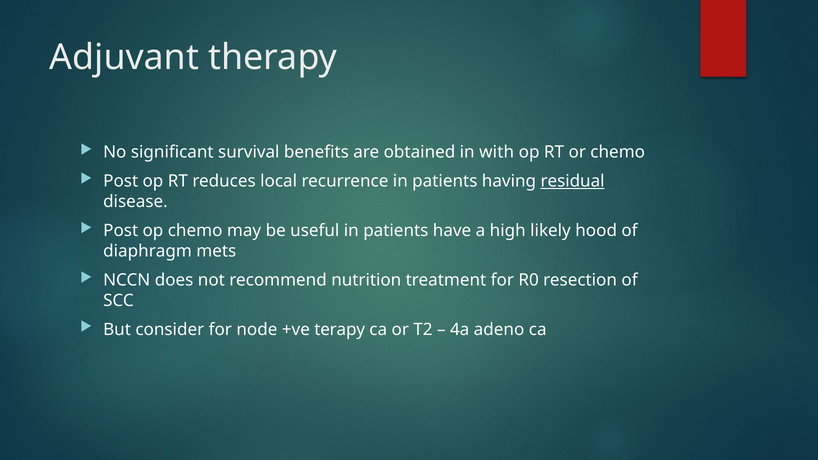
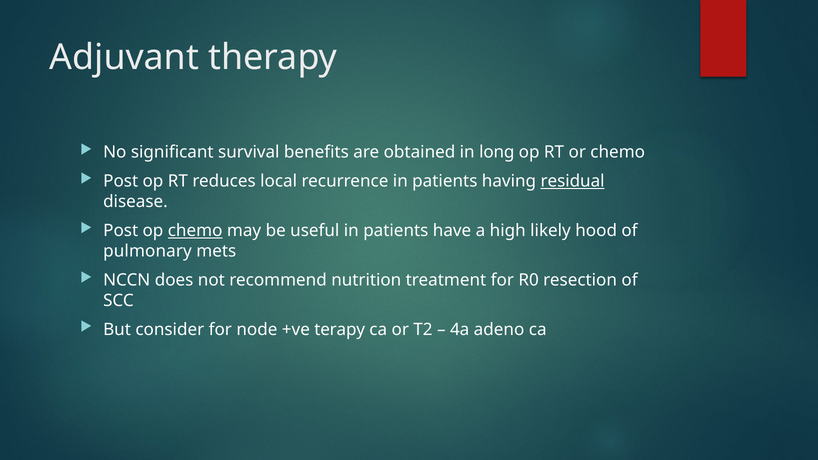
with: with -> long (497, 152)
chemo underline: none -> present (195, 231)
diaphragm: diaphragm -> pulmonary (147, 251)
